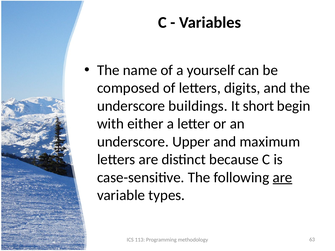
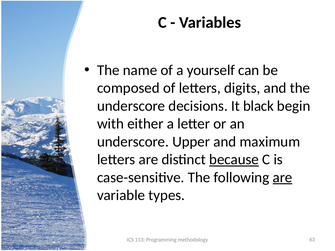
buildings: buildings -> decisions (198, 106)
short: short -> black (258, 106)
because underline: none -> present (234, 160)
